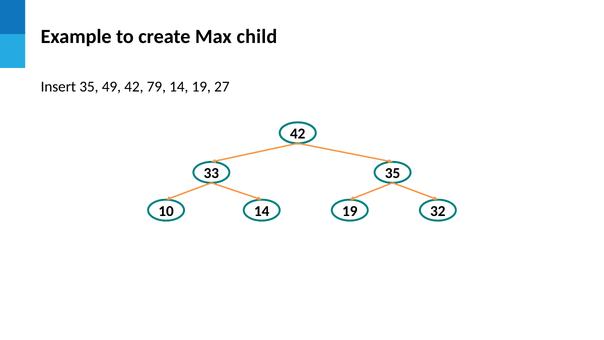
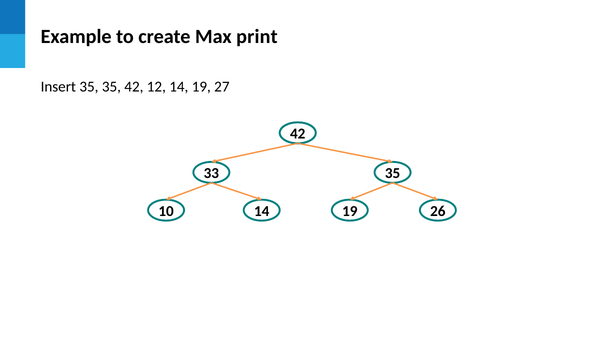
child: child -> print (257, 36)
35 49: 49 -> 35 (111, 87)
79: 79 -> 12 (156, 87)
32: 32 -> 26 (438, 211)
